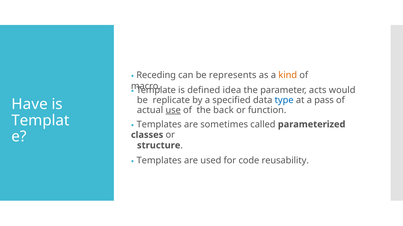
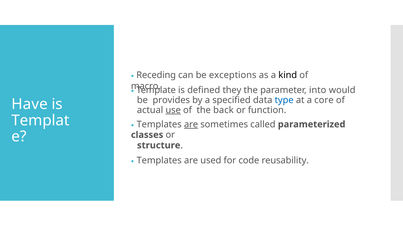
represents: represents -> exceptions (233, 75)
kind colour: orange -> black (288, 75)
idea: idea -> they (232, 90)
acts: acts -> into (318, 90)
replicate: replicate -> provides (171, 100)
pass: pass -> core (324, 100)
are underline: none -> present (191, 125)
